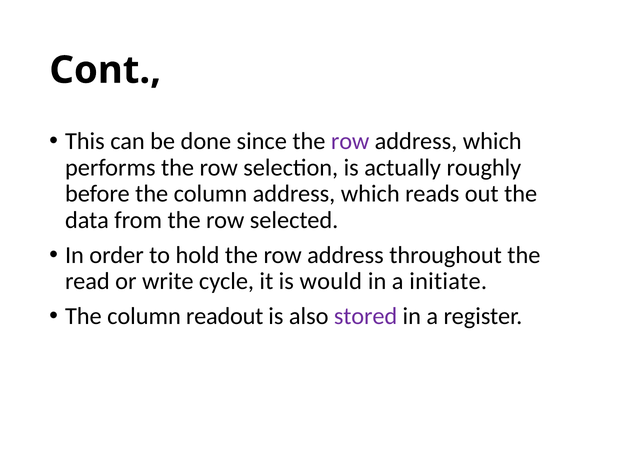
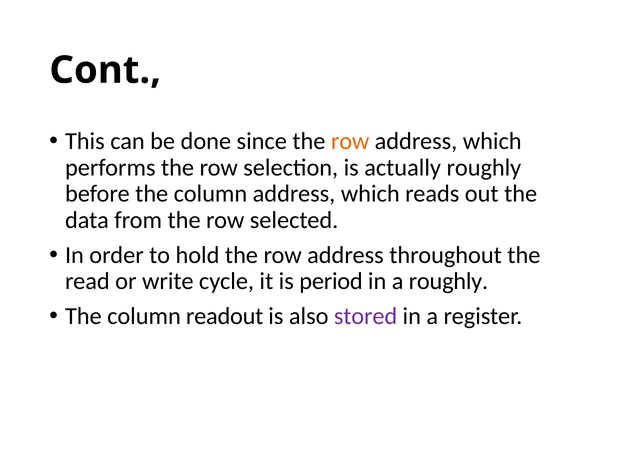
row colour: purple -> orange (350, 141)
would: would -> period (331, 281)
a initiate: initiate -> roughly (448, 281)
